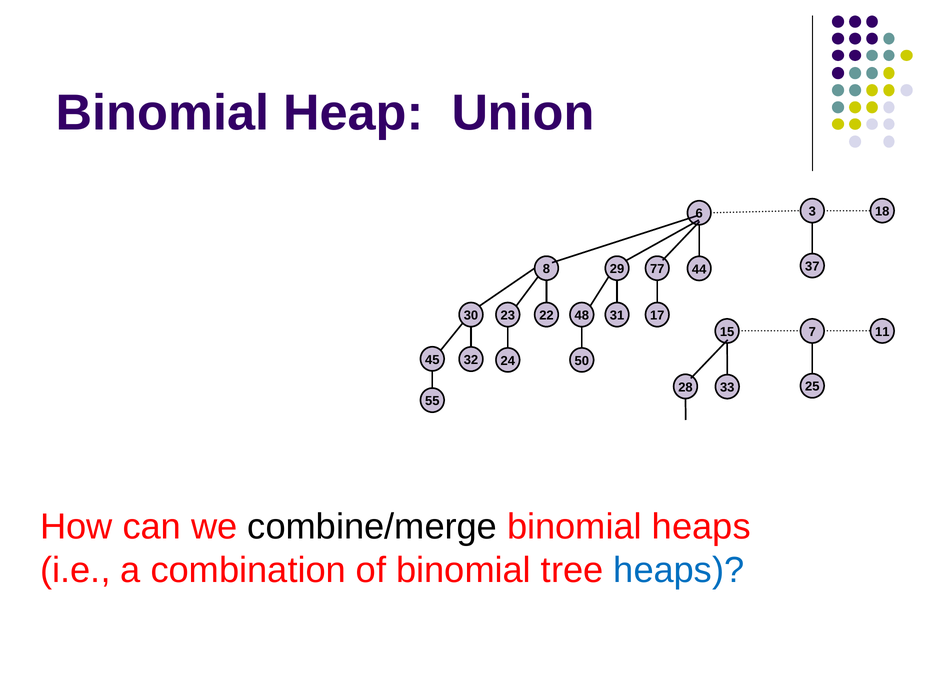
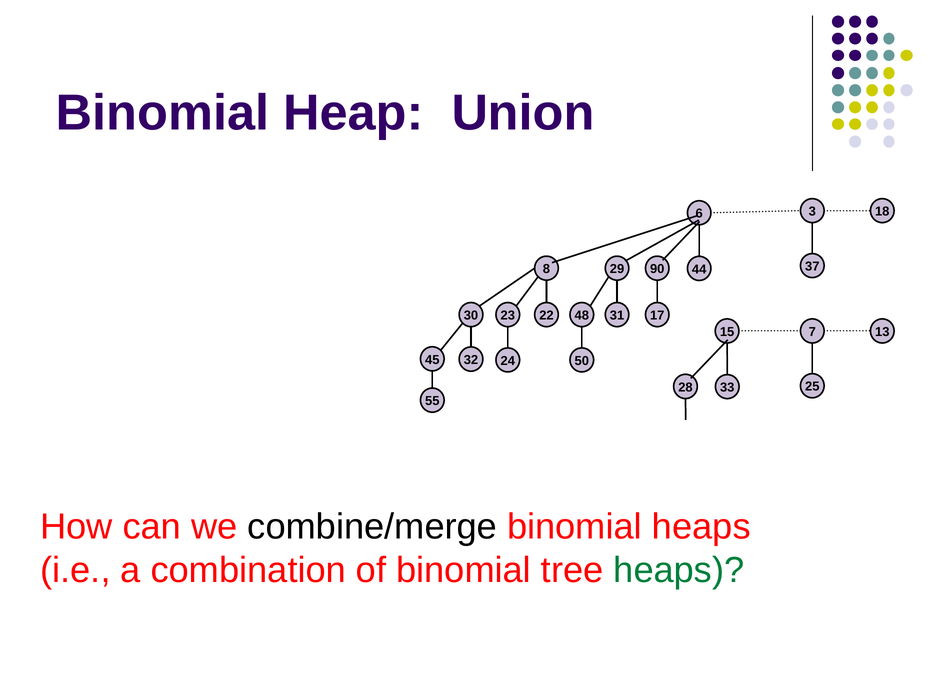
77: 77 -> 90 (657, 269)
11: 11 -> 13 (882, 332)
heaps colour: blue -> green (679, 570)
